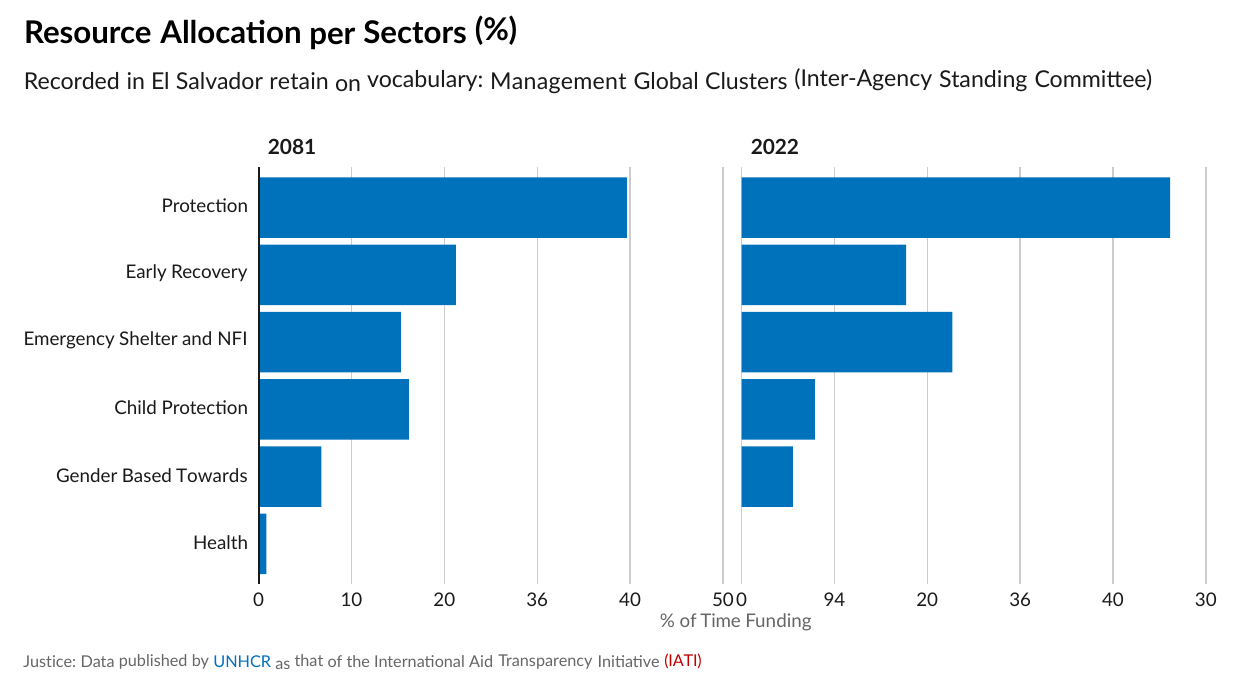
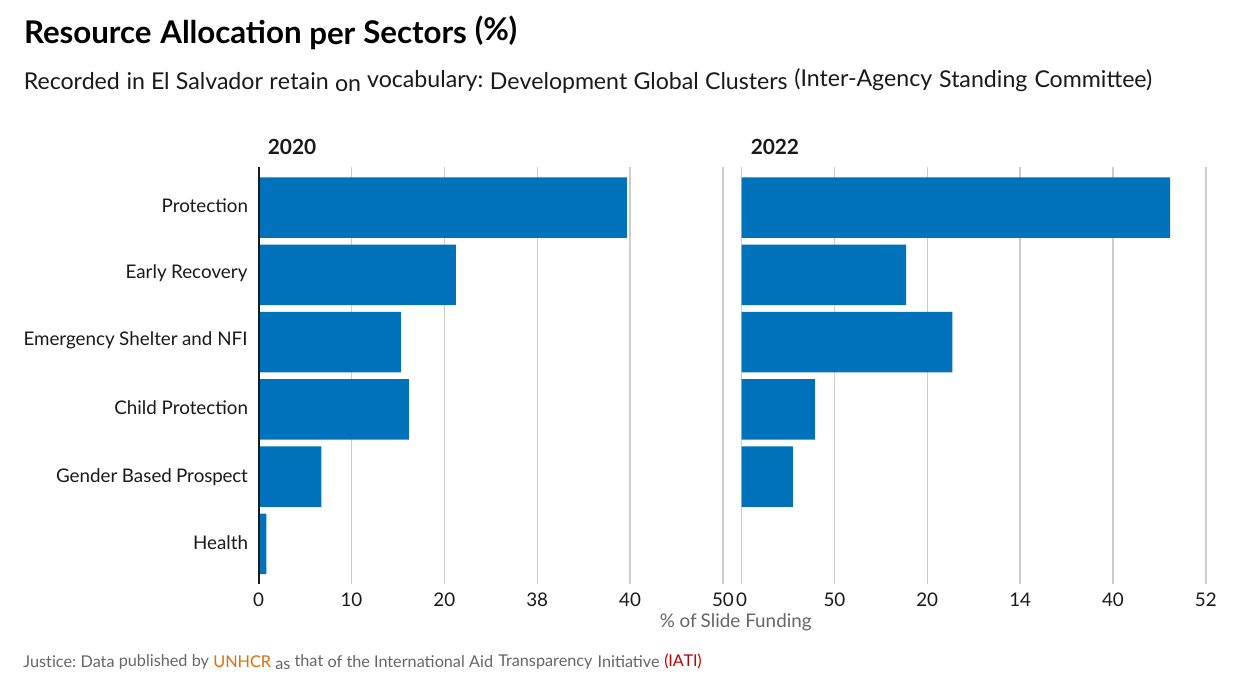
Management: Management -> Development (559, 82)
2081: 2081 -> 2020 (292, 148)
Towards: Towards -> Prospect (212, 476)
10 20 36: 36 -> 38 (537, 601)
94: 94 -> 50 (834, 601)
36: 36 -> 14 (1020, 601)
30: 30 -> 52 (1206, 601)
Time: Time -> Slide (720, 622)
UNHCR colour: blue -> orange (242, 663)
